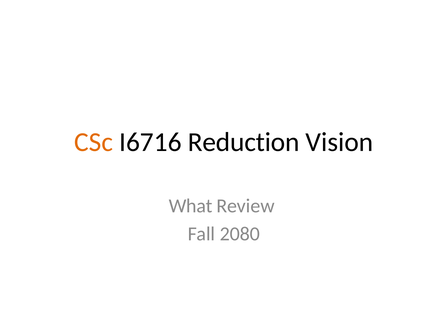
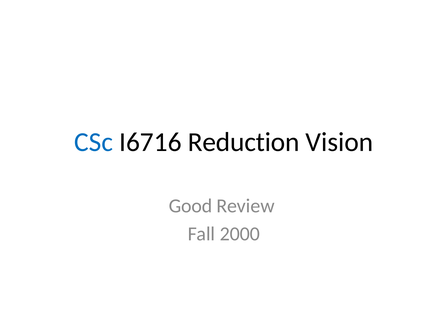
CSc colour: orange -> blue (94, 142)
What: What -> Good (191, 206)
2080: 2080 -> 2000 (240, 234)
